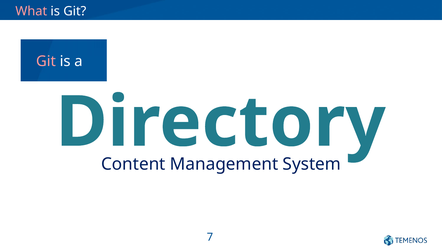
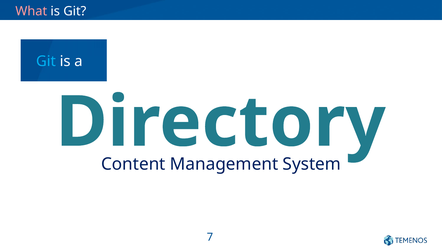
Git colour: pink -> light blue (46, 61)
